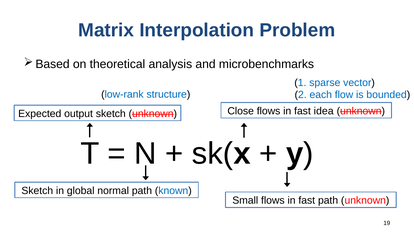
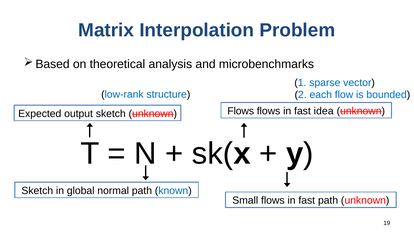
Close: Close -> Flows (241, 111)
